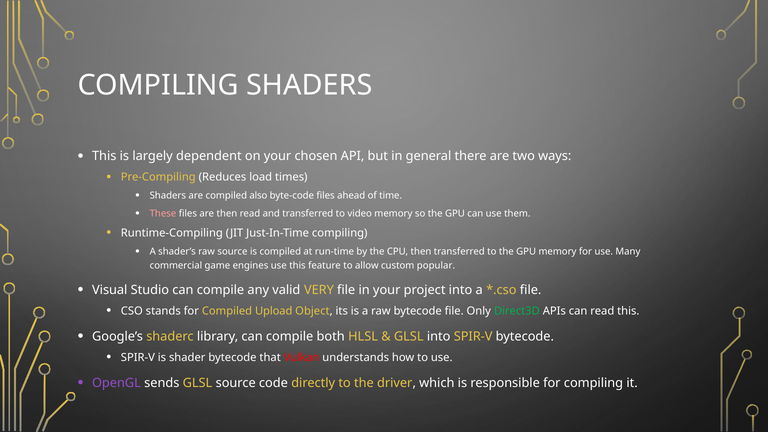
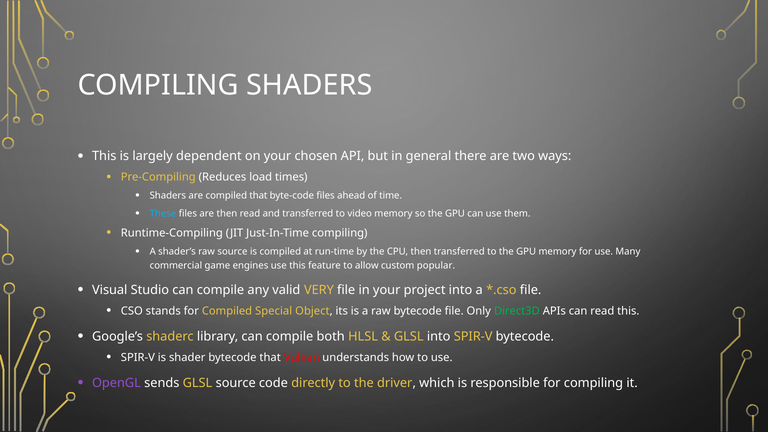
compiled also: also -> that (258, 196)
These colour: pink -> light blue (163, 214)
Upload: Upload -> Special (274, 311)
